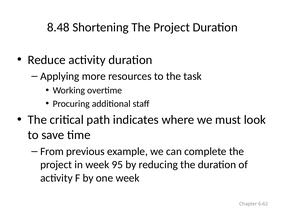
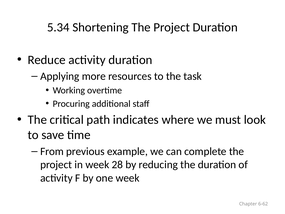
8.48: 8.48 -> 5.34 (58, 27)
95: 95 -> 28 (117, 165)
